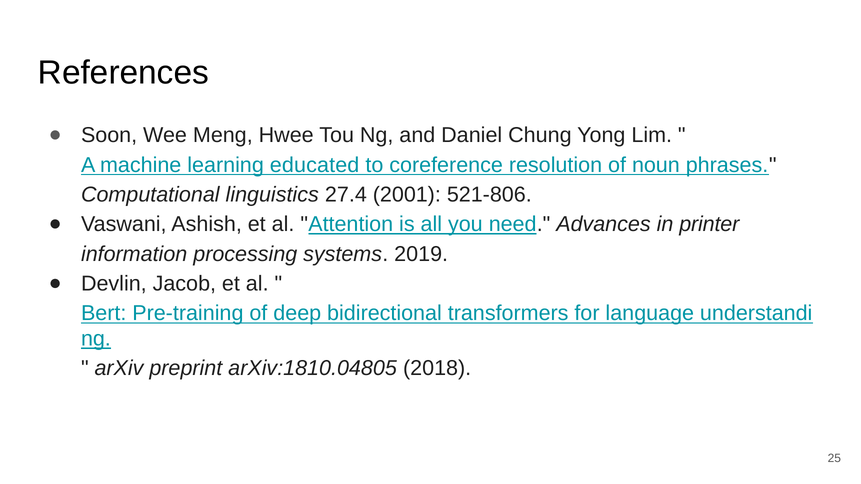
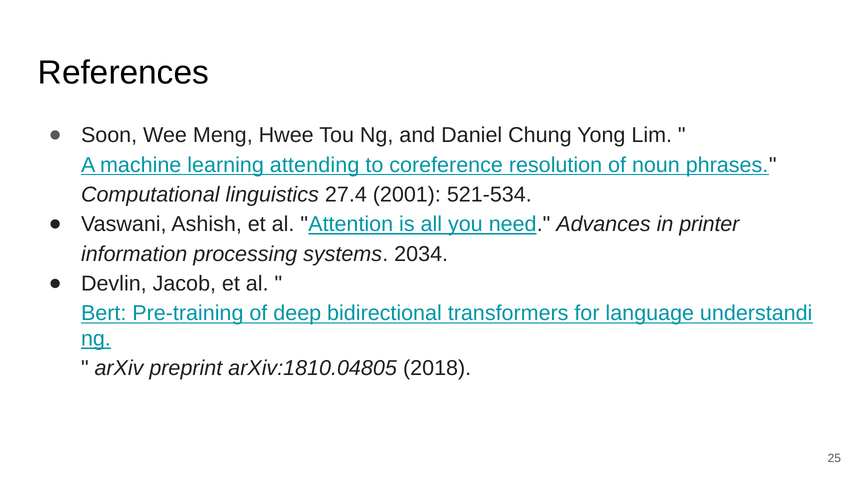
educated: educated -> attending (315, 165)
521-806: 521-806 -> 521-534 (489, 195)
2019: 2019 -> 2034 (421, 254)
